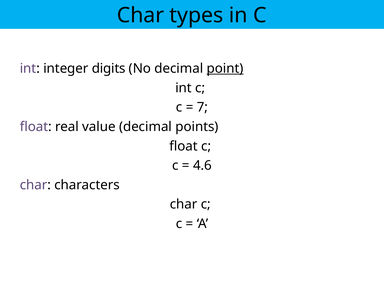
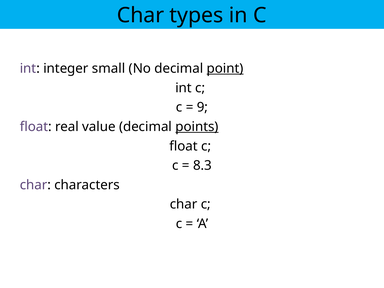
digits: digits -> small (109, 68)
7: 7 -> 9 (202, 107)
points underline: none -> present (197, 127)
4.6: 4.6 -> 8.3 (202, 166)
